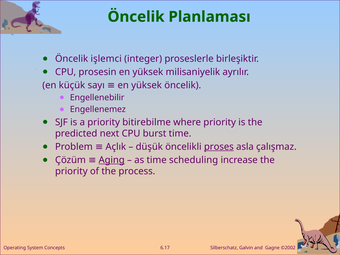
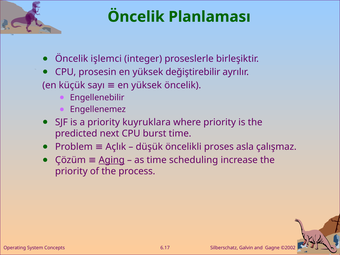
milisaniyelik: milisaniyelik -> değiştirebilir (193, 72)
bitirebilme: bitirebilme -> kuyruklara (147, 122)
proses underline: present -> none (219, 147)
